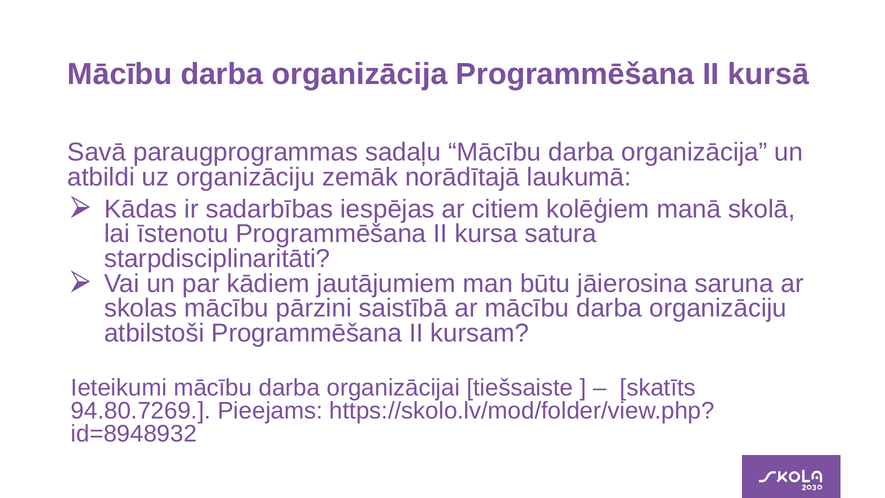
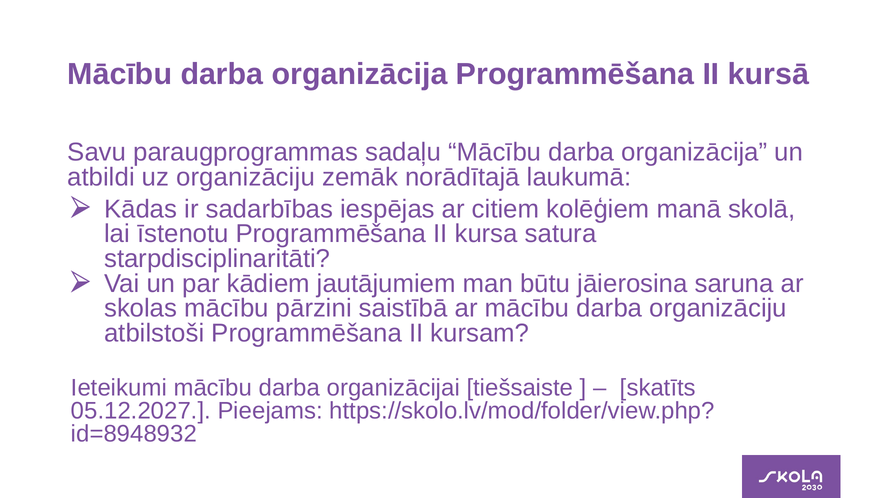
Savā: Savā -> Savu (97, 152)
94.80.7269: 94.80.7269 -> 05.12.2027 (141, 411)
